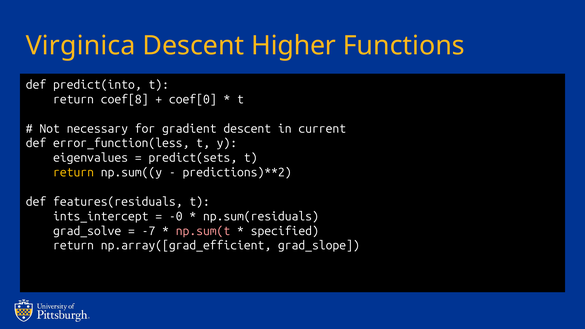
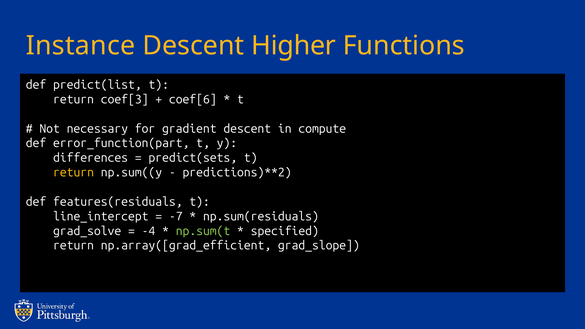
Virginica: Virginica -> Instance (81, 46)
predict(into: predict(into -> predict(list (97, 85)
coef[8: coef[8 -> coef[3 (125, 99)
coef[0: coef[0 -> coef[6 (193, 99)
current: current -> compute (322, 129)
error_function(less: error_function(less -> error_function(part (121, 143)
eigenvalues: eigenvalues -> differences (91, 158)
ints_intercept: ints_intercept -> line_intercept (101, 216)
-0: -0 -> -7 (176, 216)
-7: -7 -> -4 (148, 231)
np.sum(t colour: pink -> light green (203, 231)
